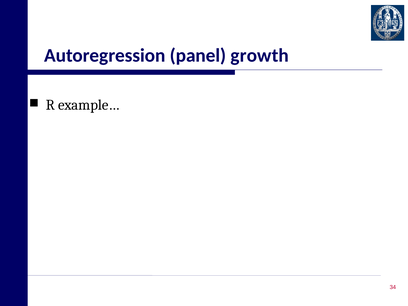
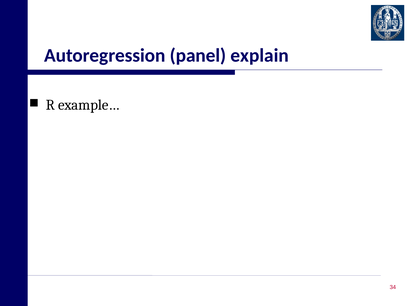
growth: growth -> explain (260, 56)
